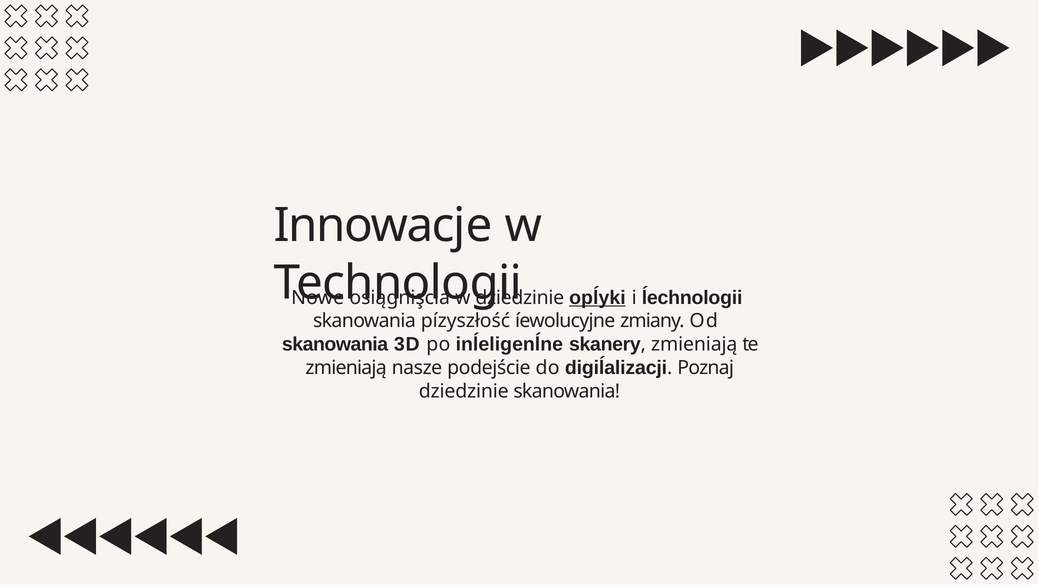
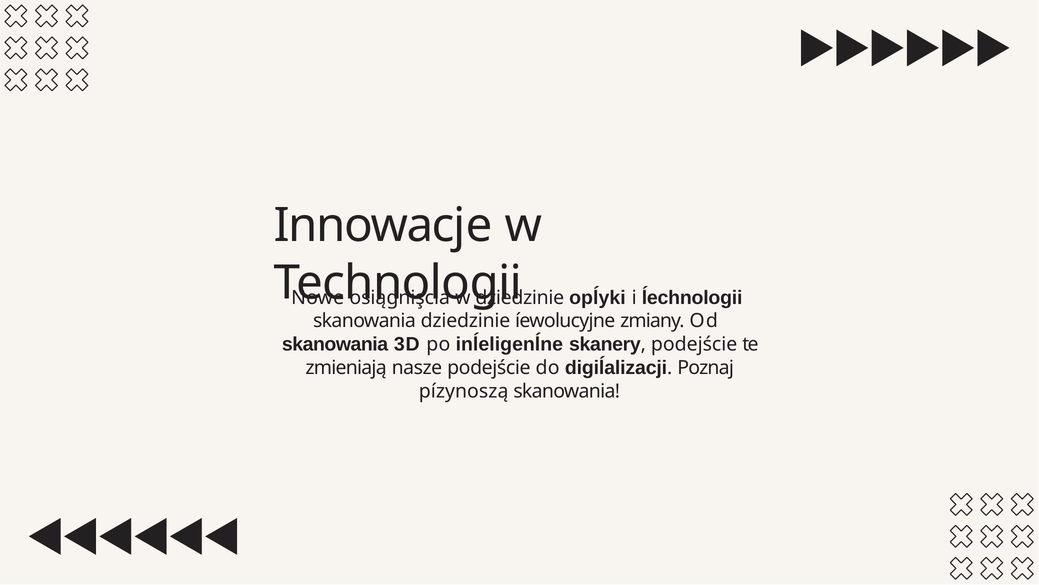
opĺyki underline: present -> none (597, 298)
skanowania pízyszłość: pízyszłość -> dziedzinie (466, 321)
zmieniają: zmieniają -> podejście (694, 344)
dziedzinie: dziedzinie -> pízynoszą (464, 391)
